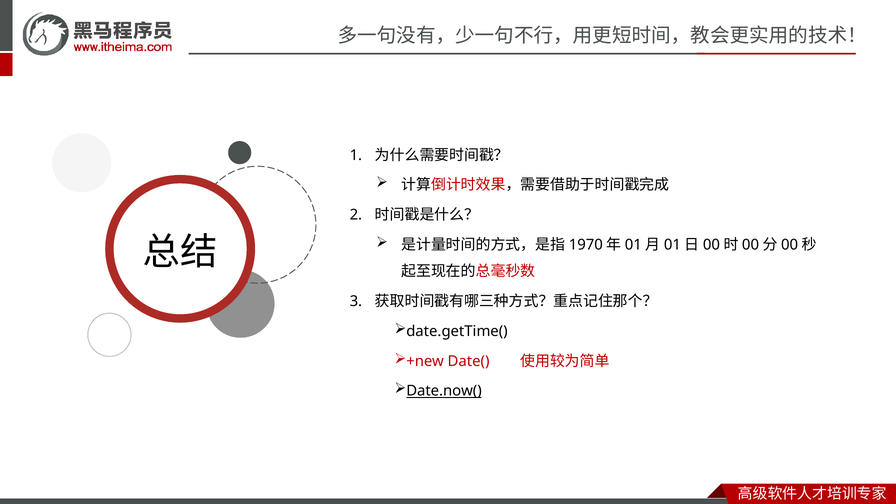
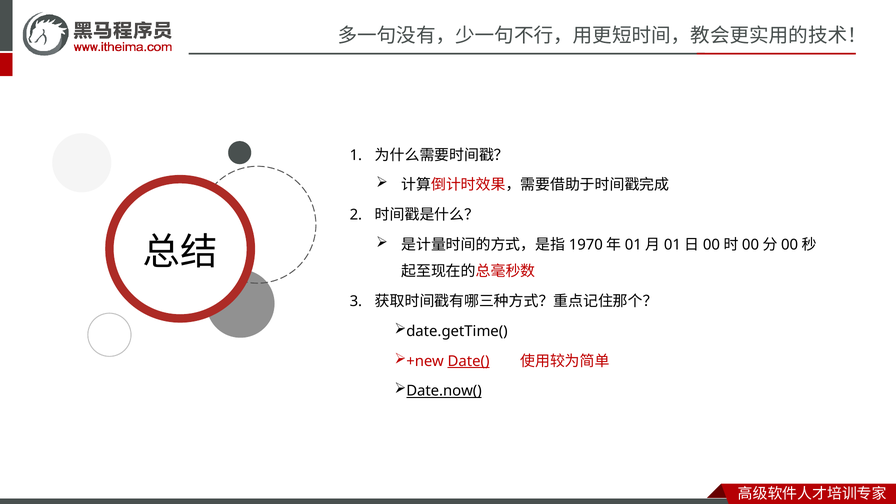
Date( underline: none -> present (469, 361)
